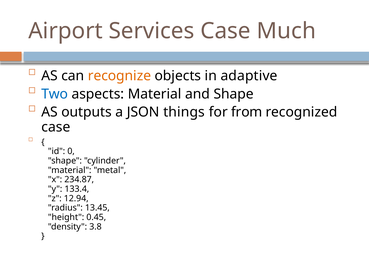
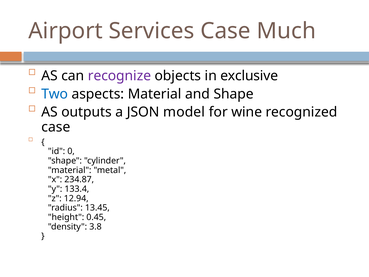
recognize colour: orange -> purple (119, 76)
adaptive: adaptive -> exclusive (249, 76)
things: things -> model (184, 112)
from: from -> wine (247, 112)
